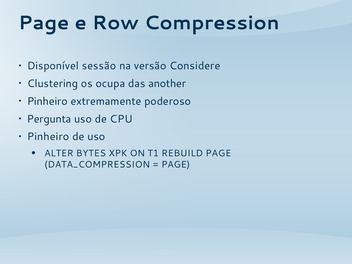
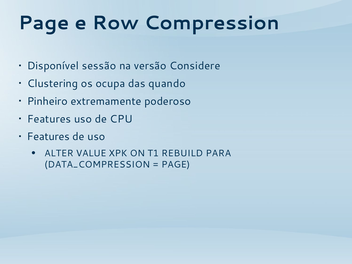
another: another -> quando (167, 84)
Pergunta: Pergunta -> Features (49, 119)
Pinheiro: Pinheiro -> Features (48, 137)
BYTES: BYTES -> VALUE (91, 153)
REBUILD PAGE: PAGE -> PARA (218, 153)
